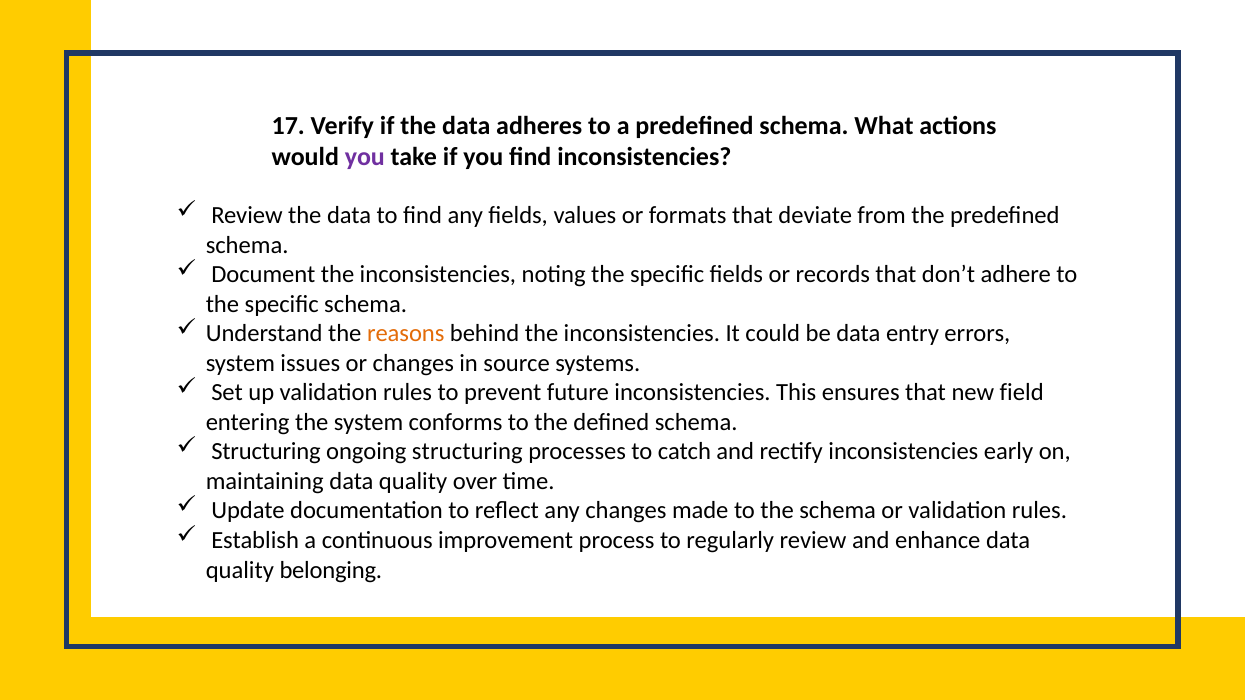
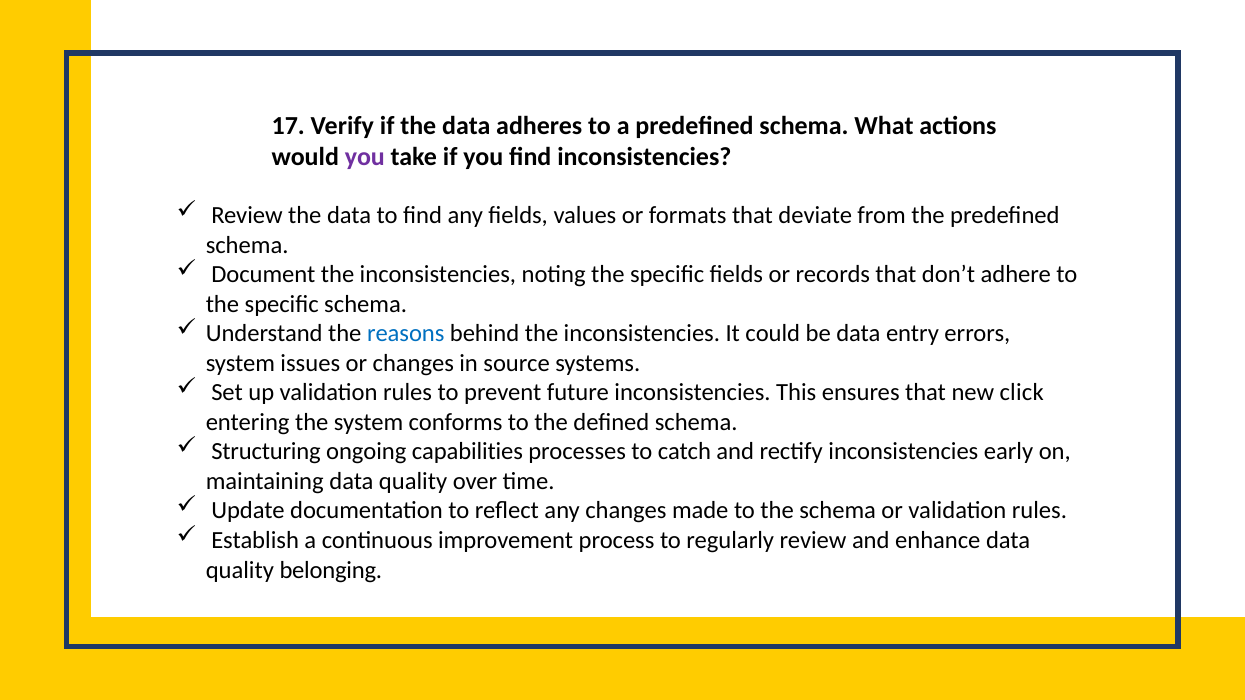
reasons colour: orange -> blue (406, 334)
field: field -> click (1022, 393)
ongoing structuring: structuring -> capabilities (467, 452)
